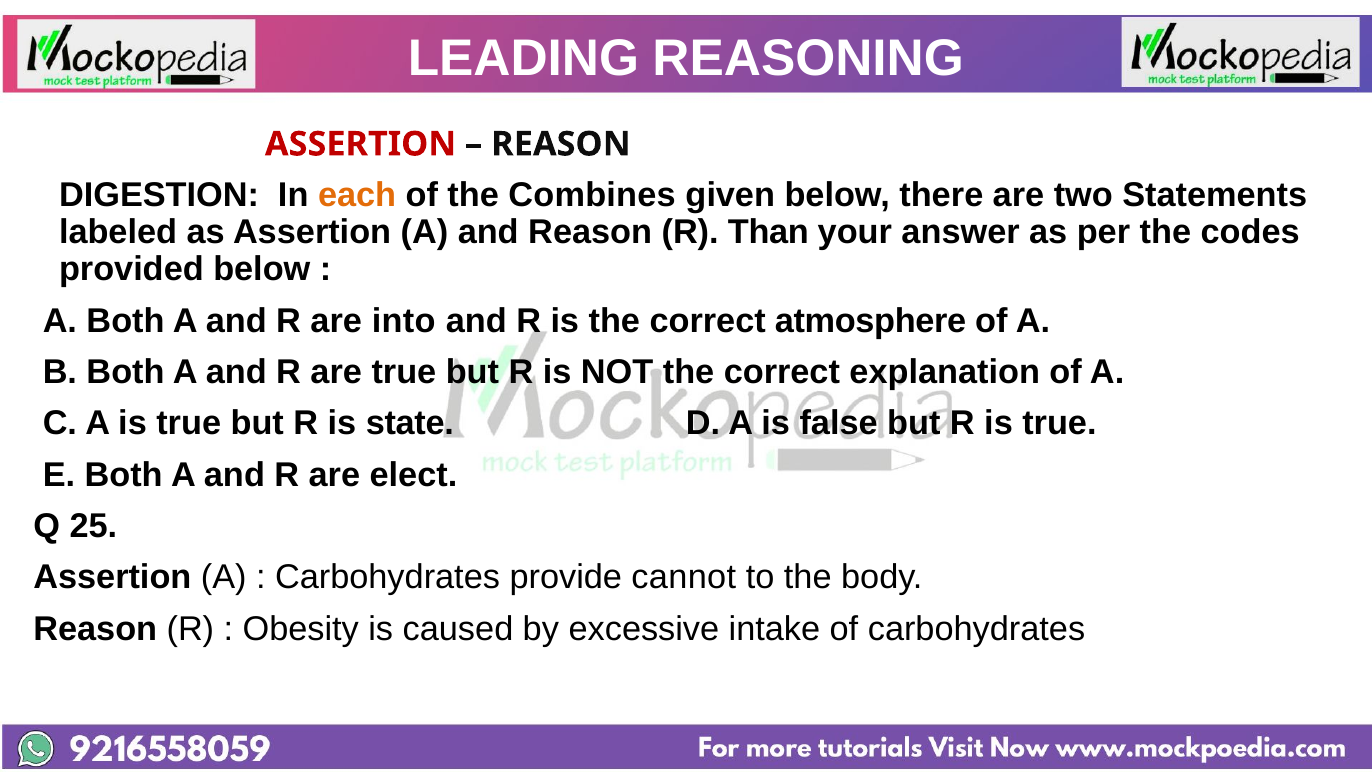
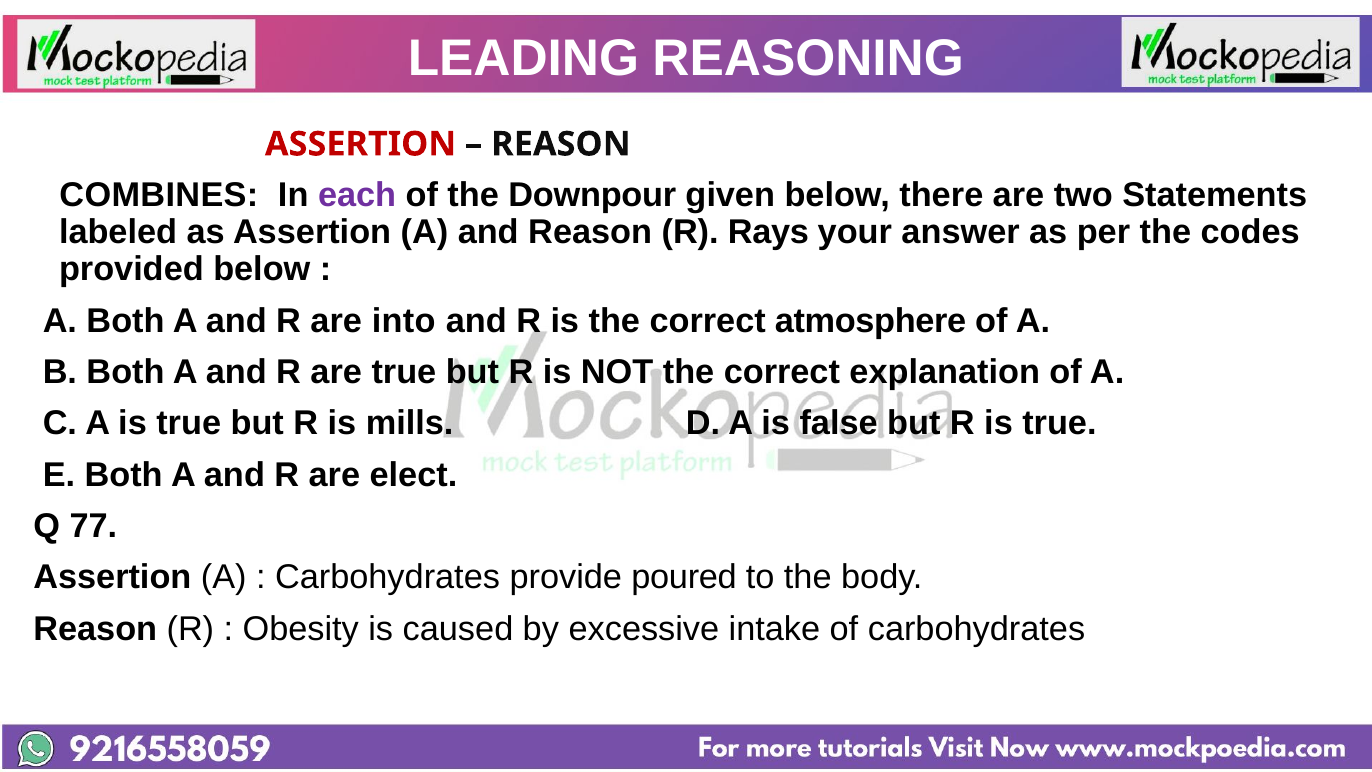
DIGESTION: DIGESTION -> COMBINES (159, 195)
each colour: orange -> purple (357, 195)
Combines: Combines -> Downpour (592, 195)
Than: Than -> Rays (768, 232)
state: state -> mills (410, 423)
25: 25 -> 77 (93, 526)
cannot: cannot -> poured (684, 577)
